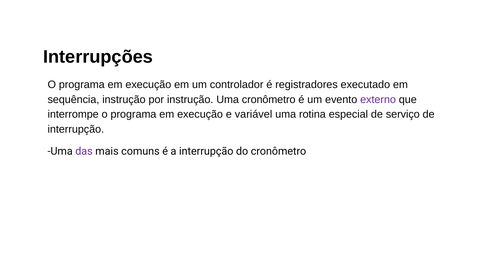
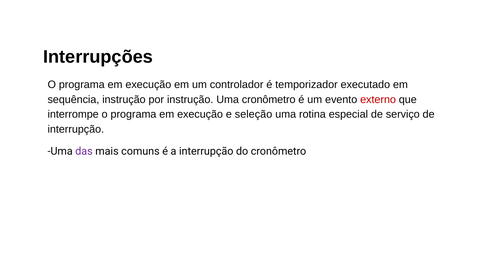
registradores: registradores -> temporizador (306, 85)
externo colour: purple -> red (378, 99)
variável: variável -> seleção (254, 114)
